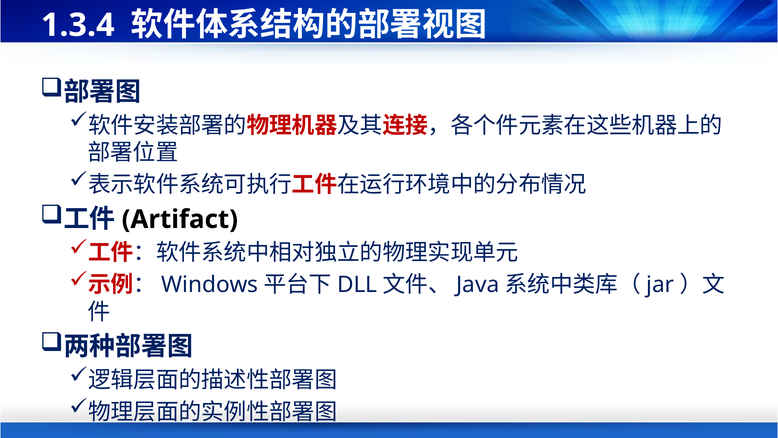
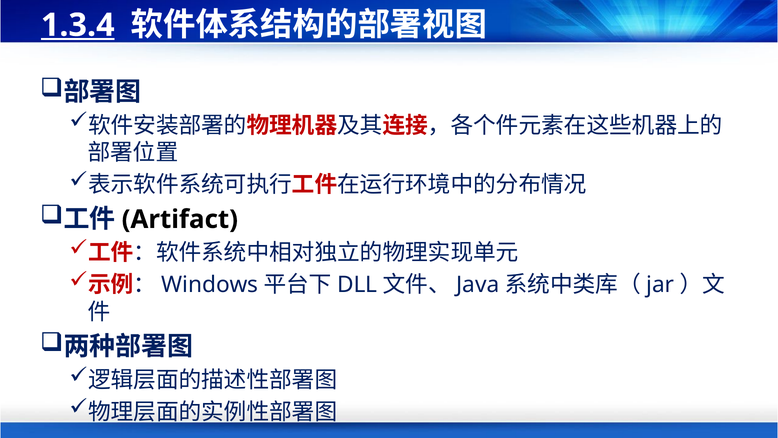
1.3.4 underline: none -> present (78, 25)
